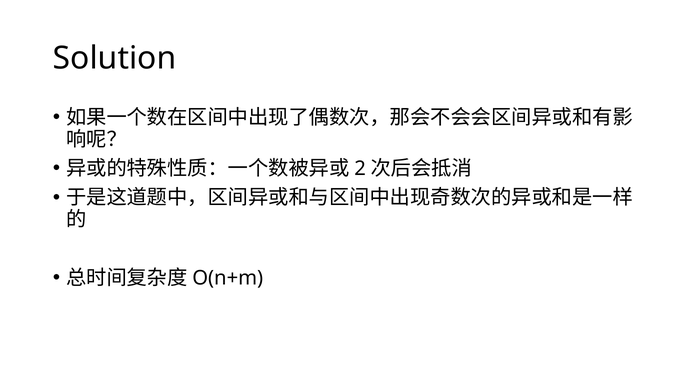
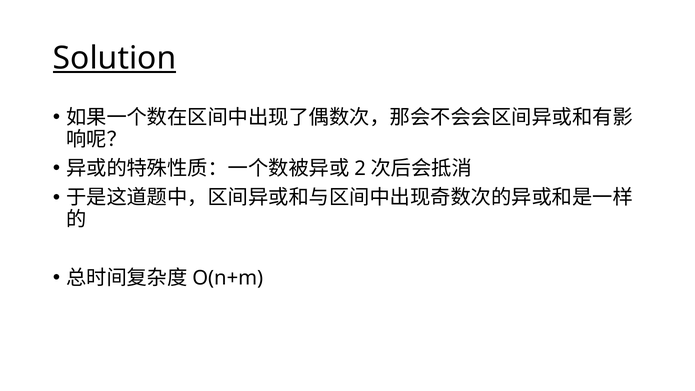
Solution underline: none -> present (115, 58)
